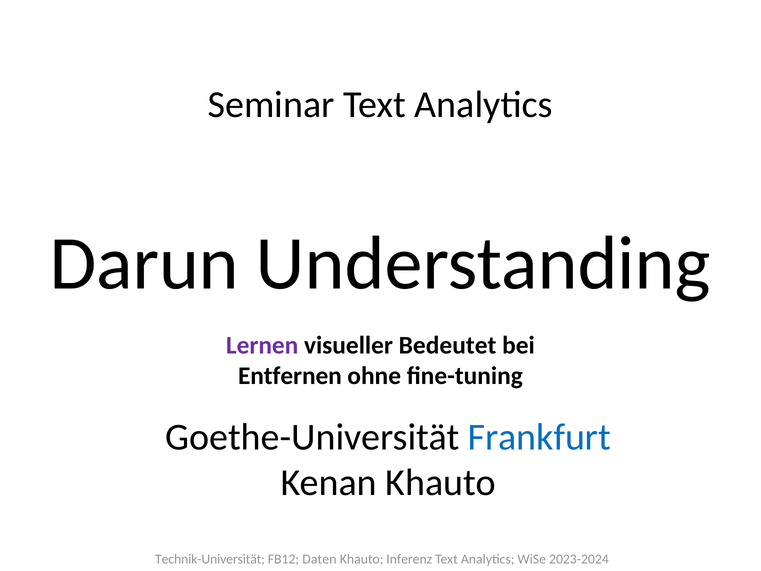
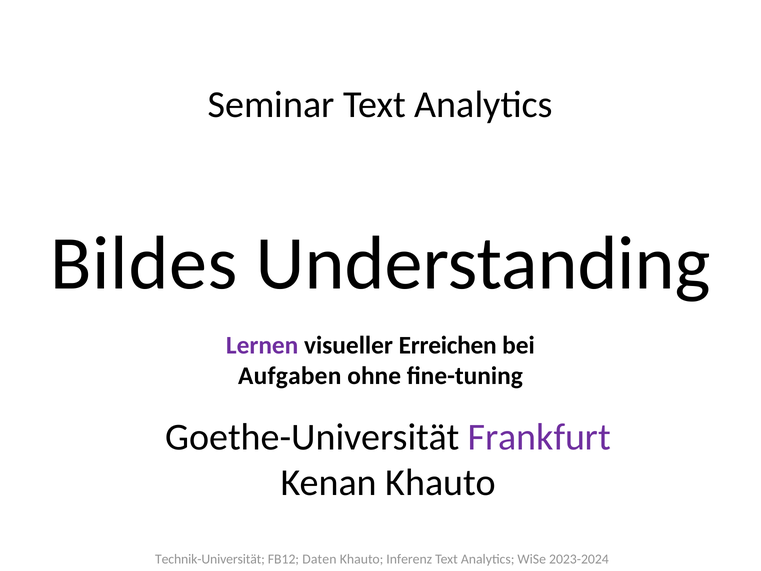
Darun: Darun -> Bildes (144, 263)
Bedeutet: Bedeutet -> Erreichen (448, 345)
Entfernen: Entfernen -> Aufgaben (290, 376)
Frankfurt colour: blue -> purple (539, 437)
